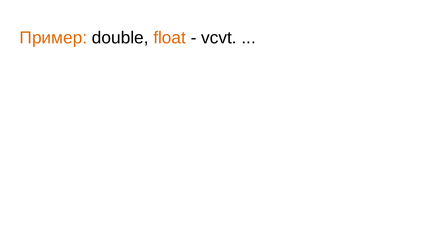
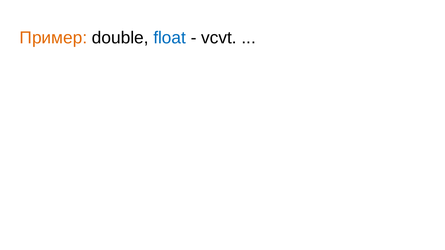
float colour: orange -> blue (170, 38)
